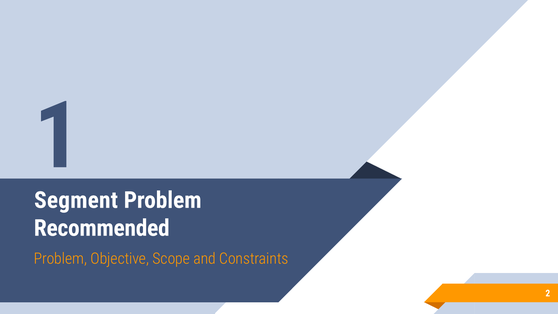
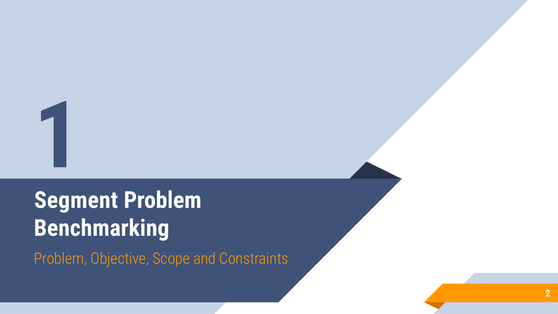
Recommended: Recommended -> Benchmarking (102, 228)
